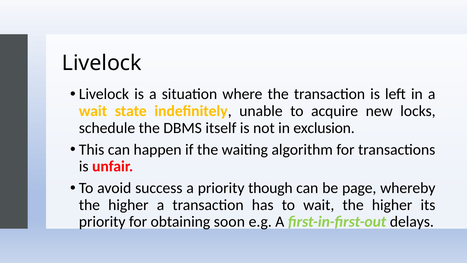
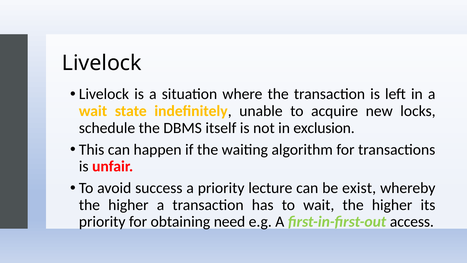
though: though -> lecture (270, 188)
page: page -> exist (359, 188)
soon: soon -> need (230, 222)
delays: delays -> access (412, 222)
